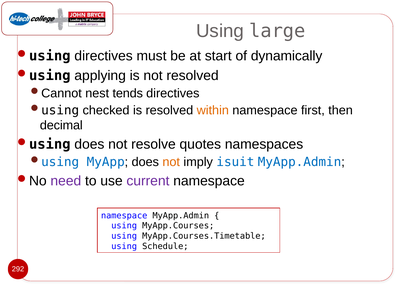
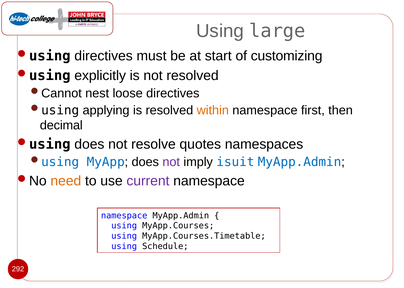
dynamically: dynamically -> customizing (287, 56)
applying: applying -> explicitly (100, 76)
tends: tends -> loose (128, 93)
checked: checked -> applying (106, 110)
not colour: orange -> purple (171, 162)
need colour: purple -> orange (66, 181)
